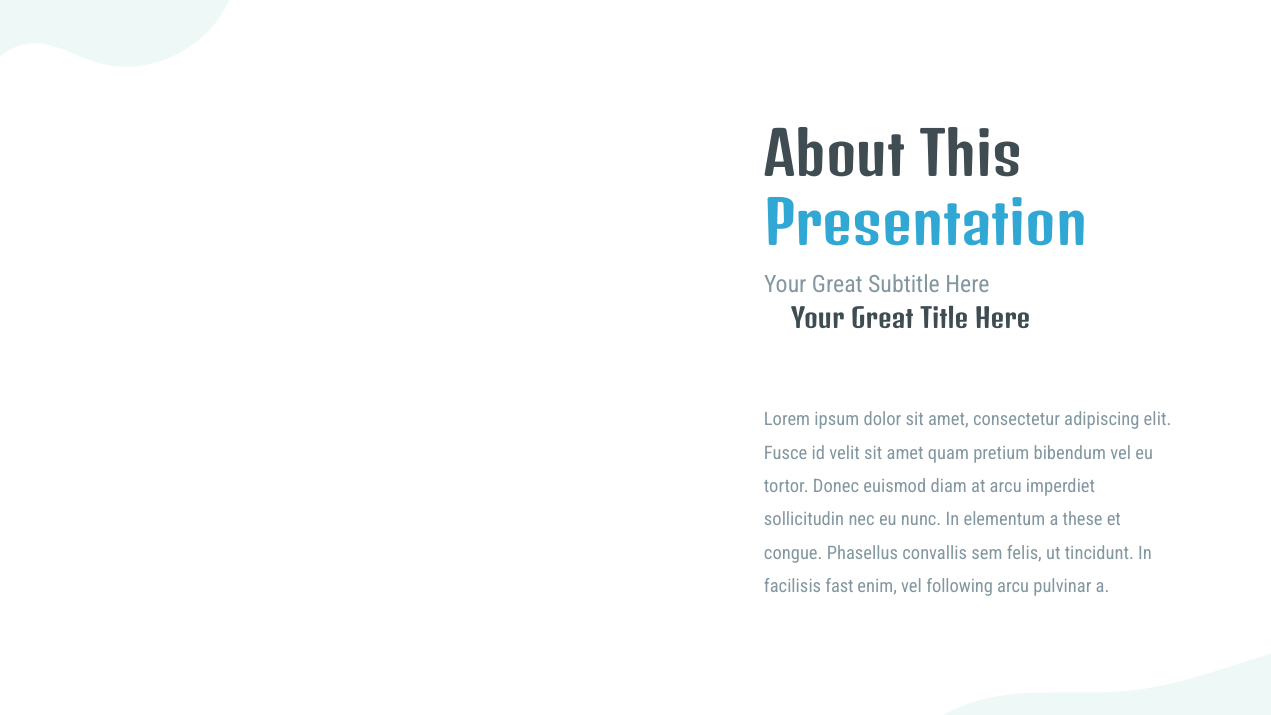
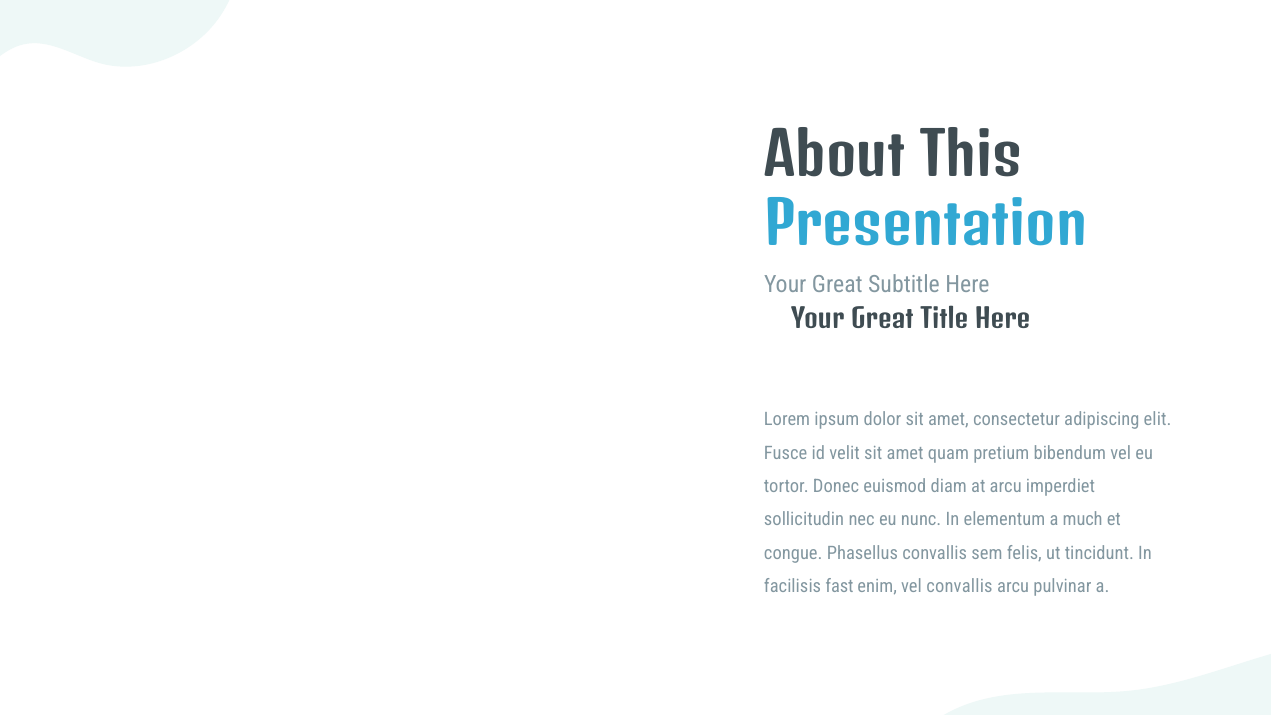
these: these -> much (1083, 520)
vel following: following -> convallis (960, 586)
